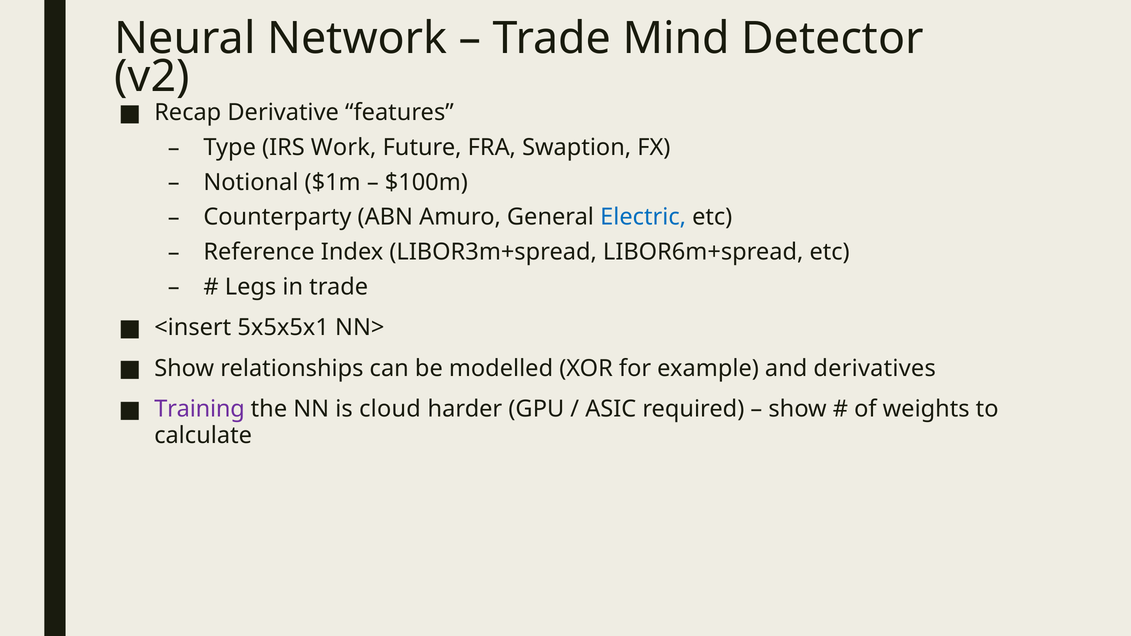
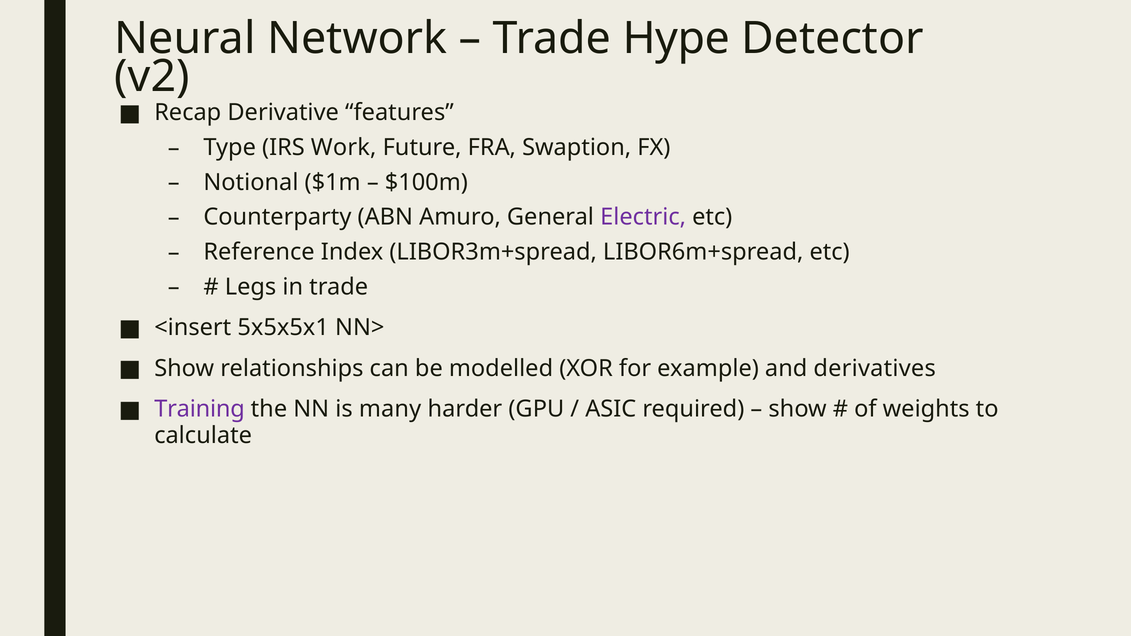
Mind: Mind -> Hype (676, 38)
Electric colour: blue -> purple (643, 217)
cloud: cloud -> many (390, 409)
